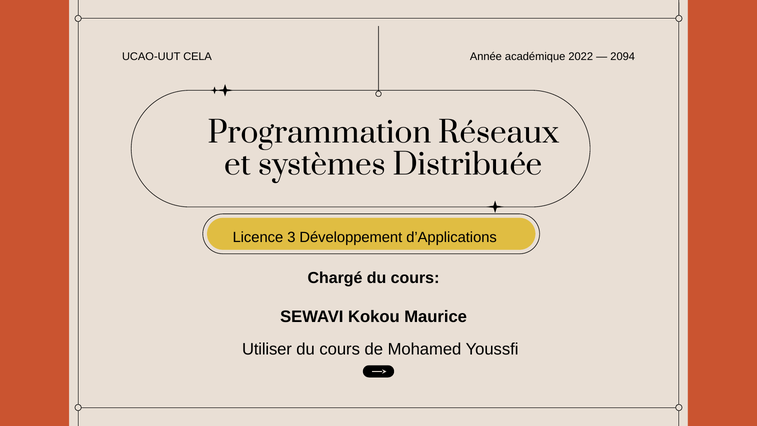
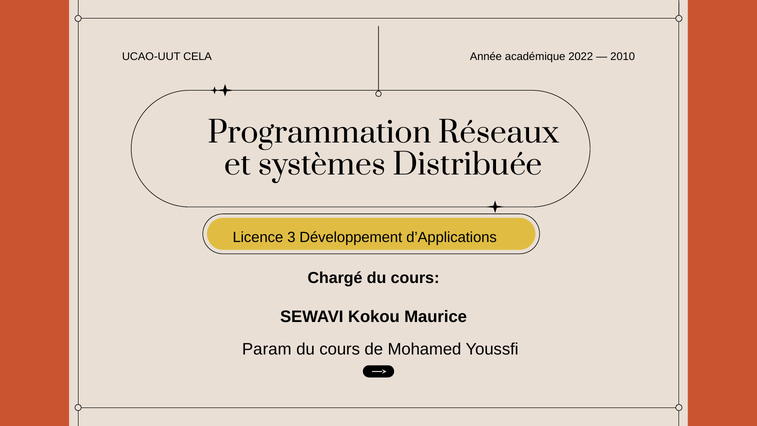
2094: 2094 -> 2010 (623, 56)
Utiliser: Utiliser -> Param (267, 349)
